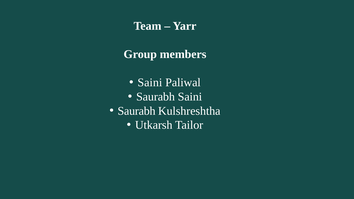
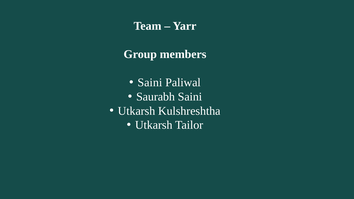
Saurabh: Saurabh -> Utkarsh (136, 111)
